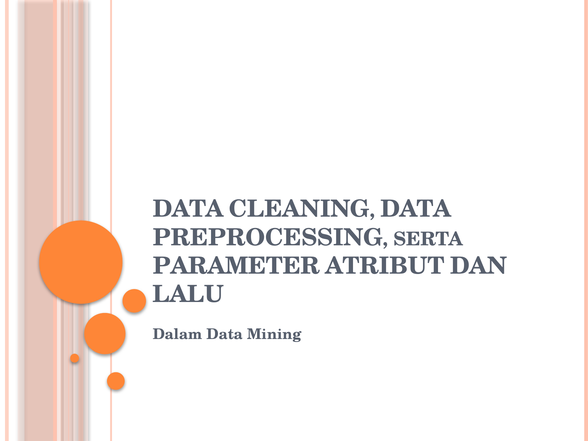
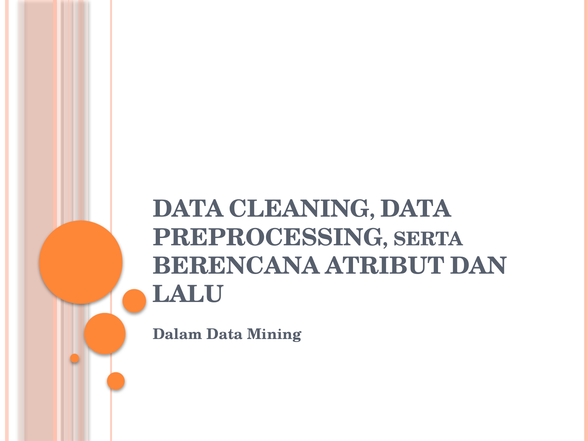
PARAMETER: PARAMETER -> BERENCANA (236, 266)
